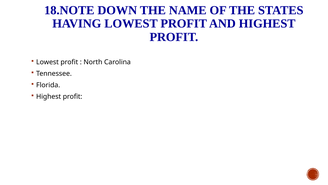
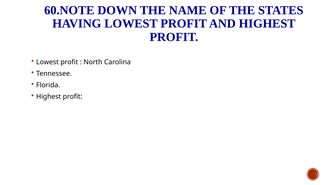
18.NOTE: 18.NOTE -> 60.NOTE (69, 10)
